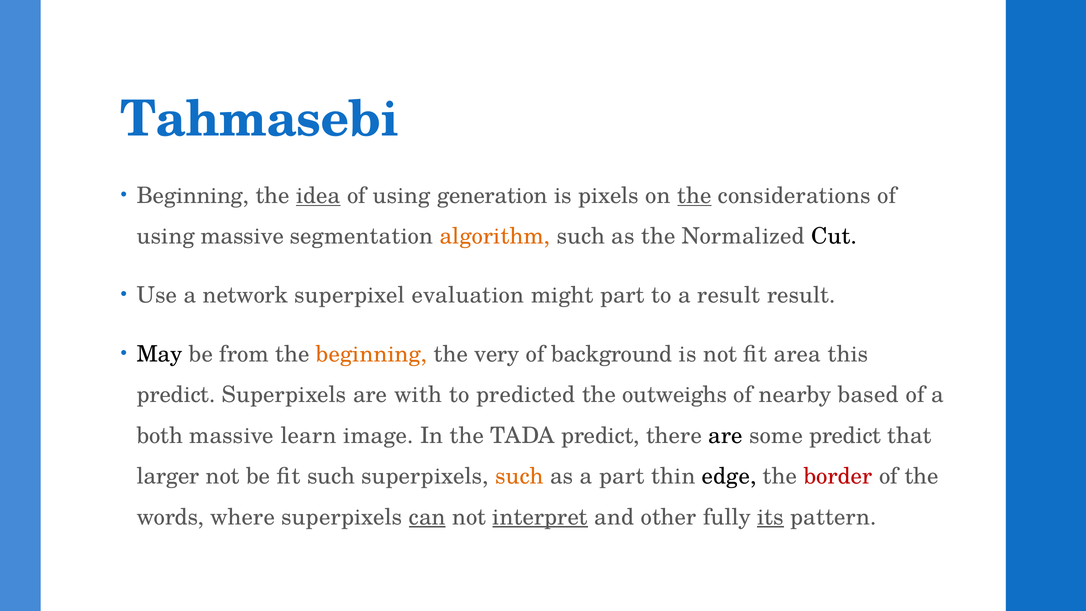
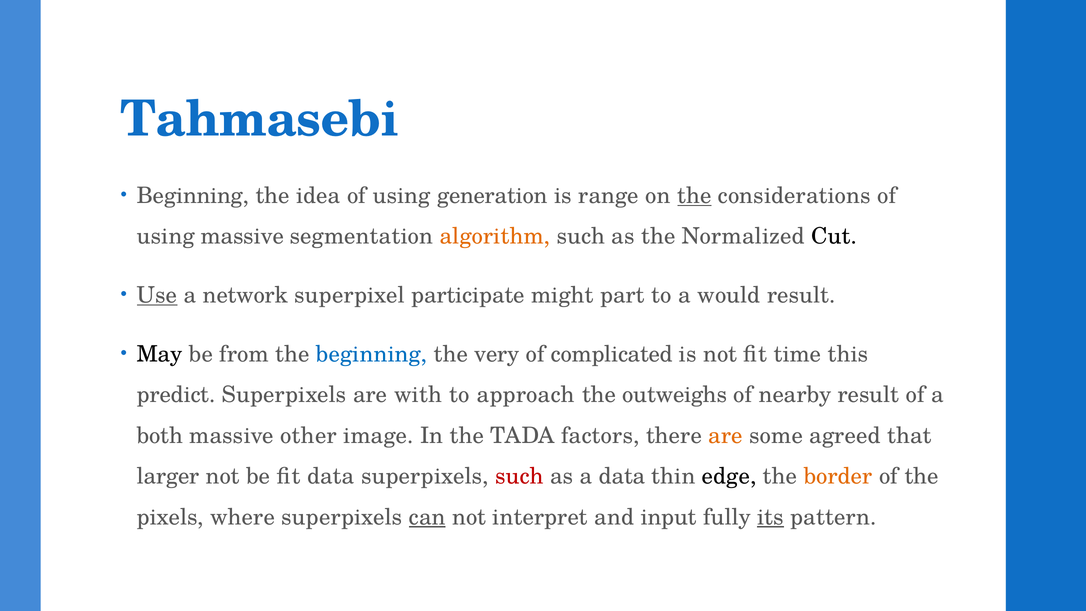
idea underline: present -> none (318, 196)
pixels: pixels -> range (609, 196)
Use underline: none -> present (157, 295)
evaluation: evaluation -> participate (468, 295)
a result: result -> would (729, 295)
beginning colour: orange -> blue (372, 354)
background: background -> complicated (612, 354)
area: area -> time (797, 354)
predicted: predicted -> approach (526, 395)
nearby based: based -> result (868, 395)
learn: learn -> other (309, 436)
TADA predict: predict -> factors (600, 436)
are colour: black -> orange (726, 436)
some predict: predict -> agreed (845, 436)
fit such: such -> data (331, 476)
such colour: orange -> red (519, 476)
a part: part -> data (622, 476)
border colour: red -> orange (838, 476)
words: words -> pixels (170, 517)
interpret underline: present -> none (540, 517)
other: other -> input (669, 517)
